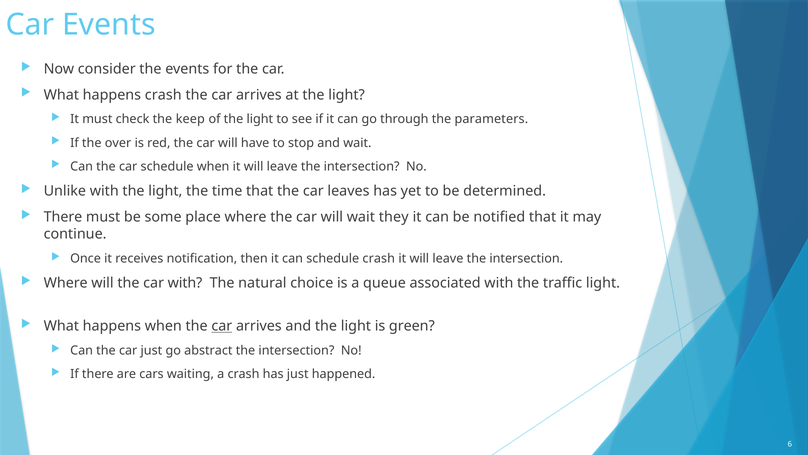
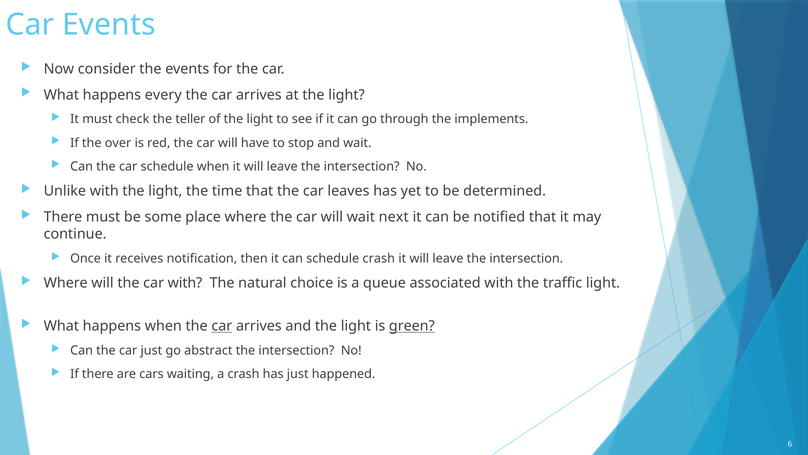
happens crash: crash -> every (163, 95)
keep: keep -> teller (190, 119)
parameters: parameters -> implements (491, 119)
they: they -> next (394, 217)
green underline: none -> present (412, 326)
